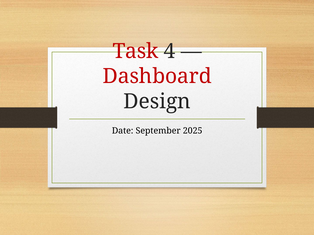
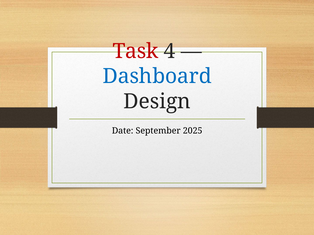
Dashboard colour: red -> blue (157, 76)
